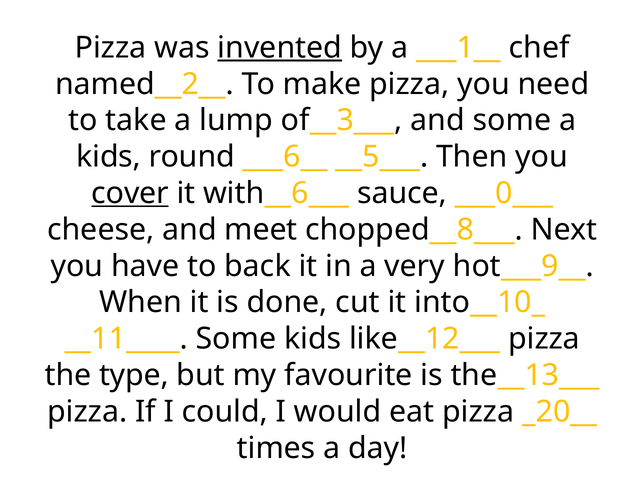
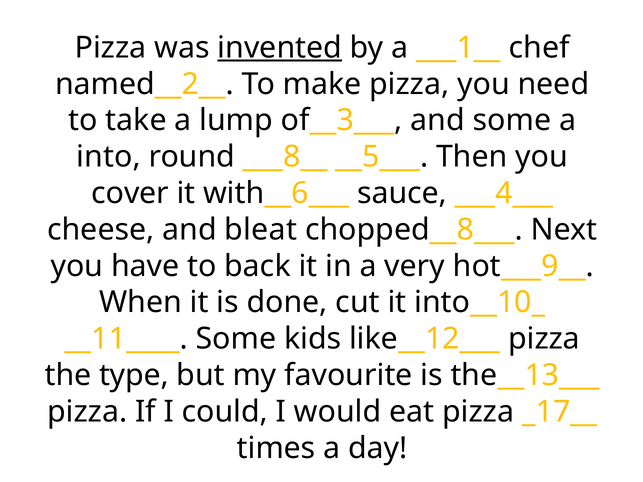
kids: kids -> into (109, 157)
___6__: ___6__ -> ___8__ (285, 157)
cover underline: present -> none (130, 193)
___0___: ___0___ -> ___4___ (504, 193)
meet: meet -> bleat (261, 230)
_20__: _20__ -> _17__ (560, 412)
